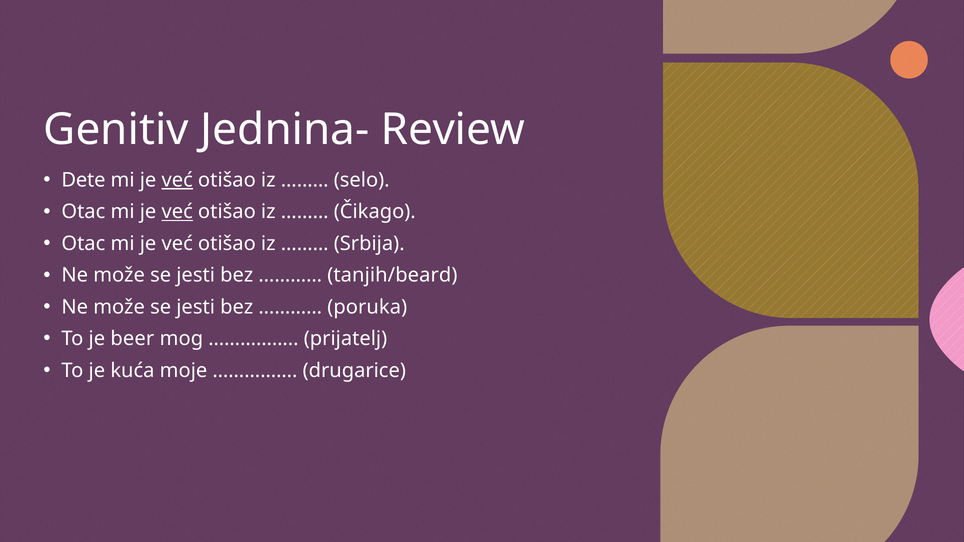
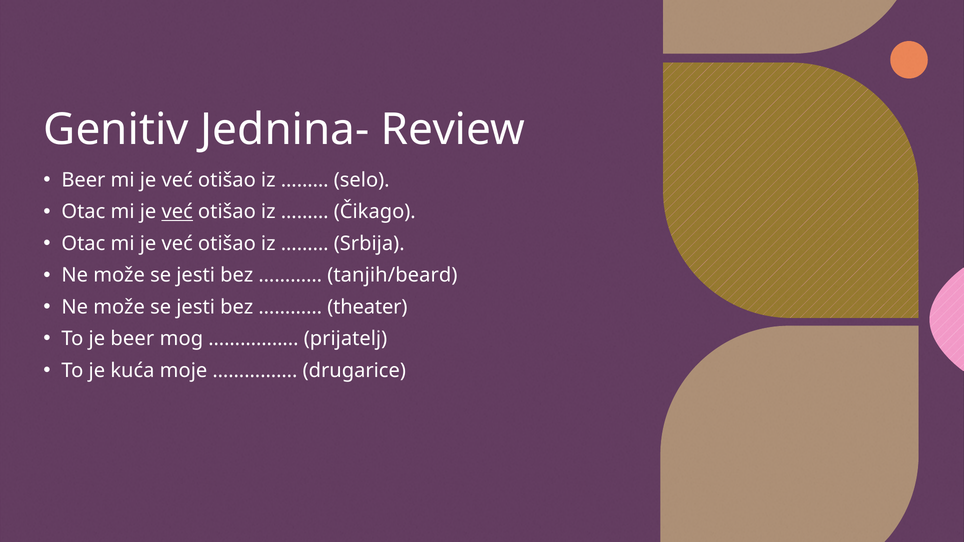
Dete: Dete -> Beer (83, 180)
već underline: present -> none (177, 180)
poruka: poruka -> theater (367, 307)
